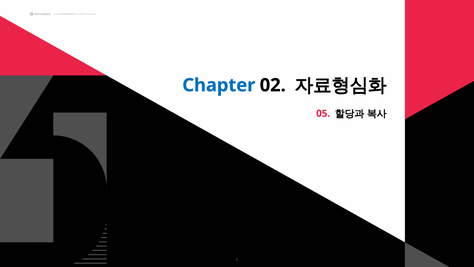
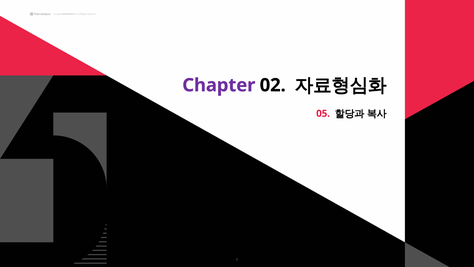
Chapter colour: blue -> purple (219, 85)
